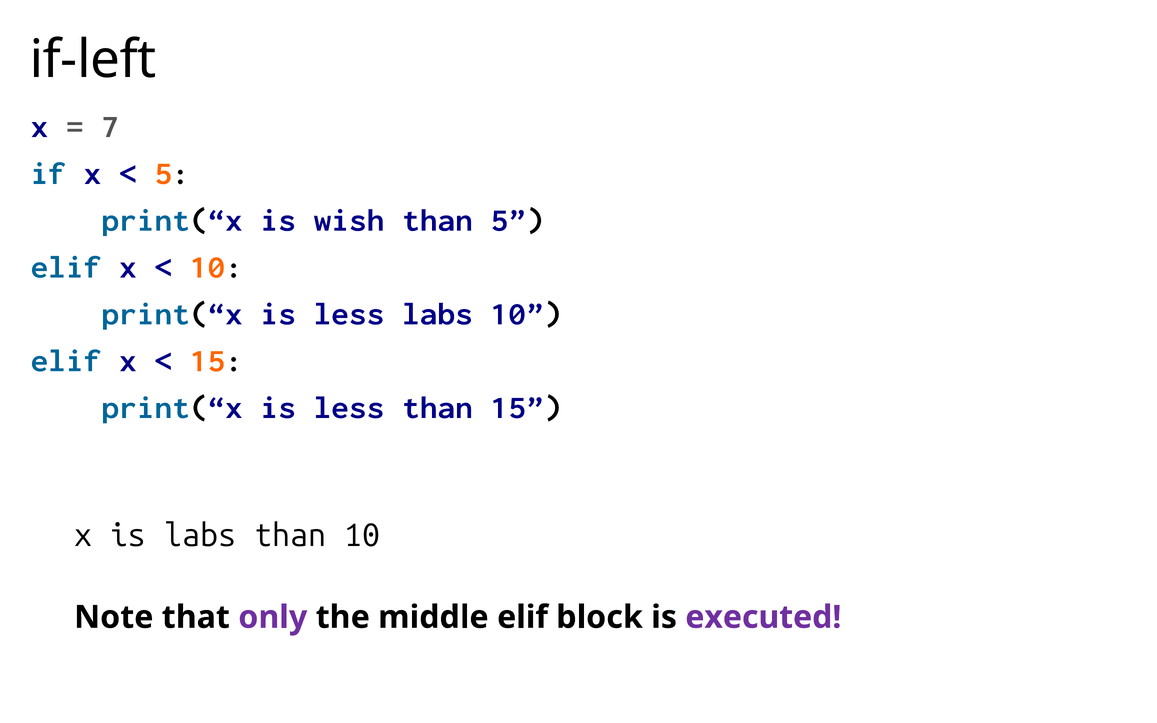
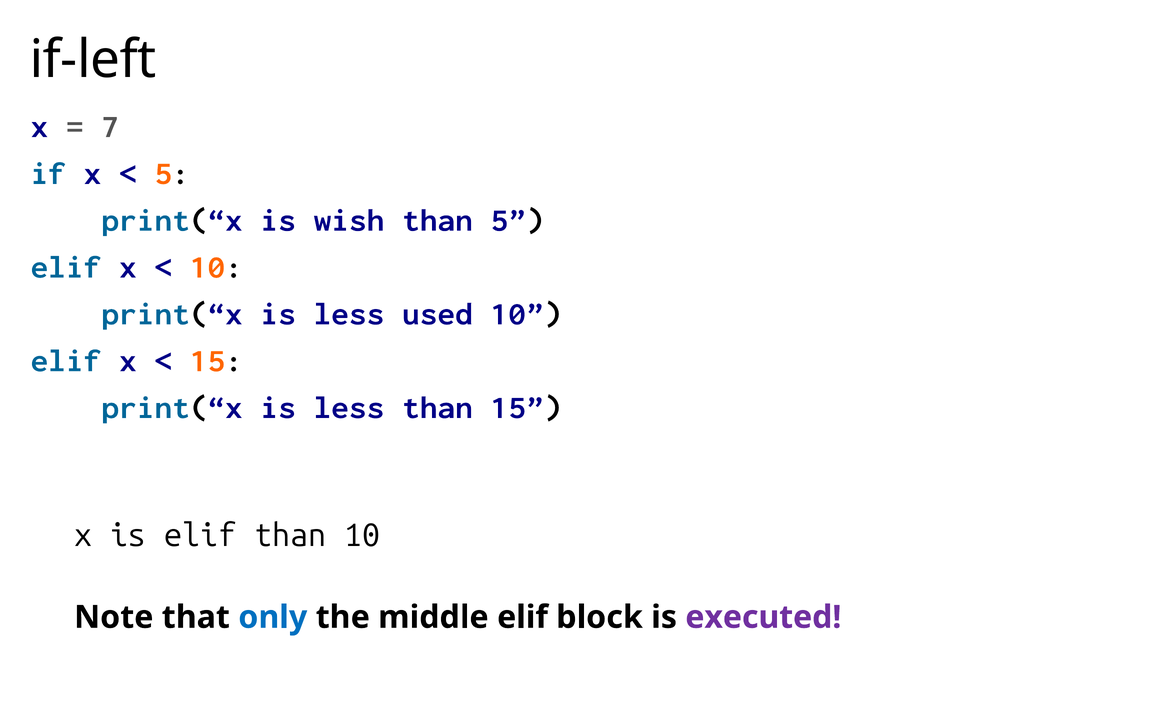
less labs: labs -> used (437, 314)
is labs: labs -> elif (200, 536)
only colour: purple -> blue (273, 617)
